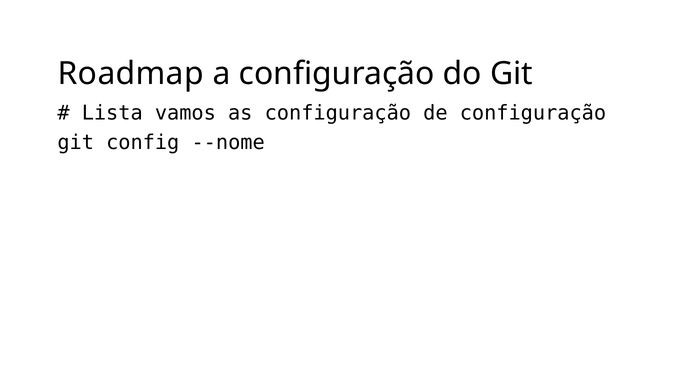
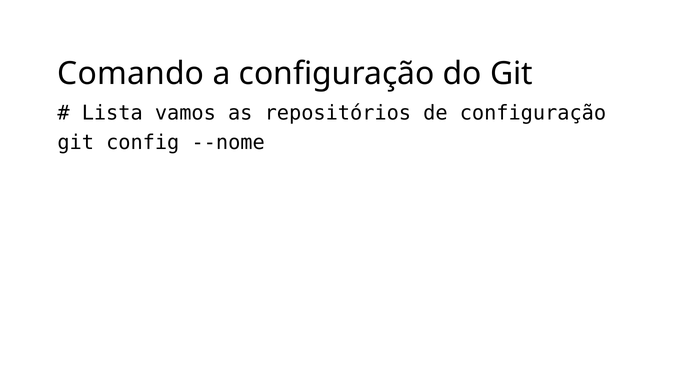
Roadmap: Roadmap -> Comando (131, 74)
as configuração: configuração -> repositórios (338, 113)
